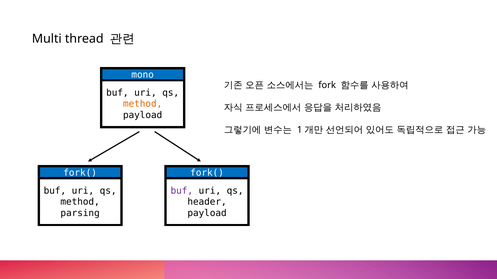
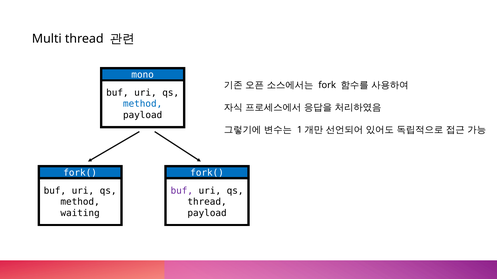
method colour: orange -> blue (143, 104)
header: header -> thread (207, 202)
parsing: parsing -> waiting (80, 213)
